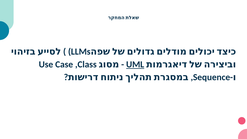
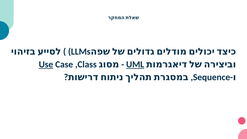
Use underline: none -> present (46, 64)
